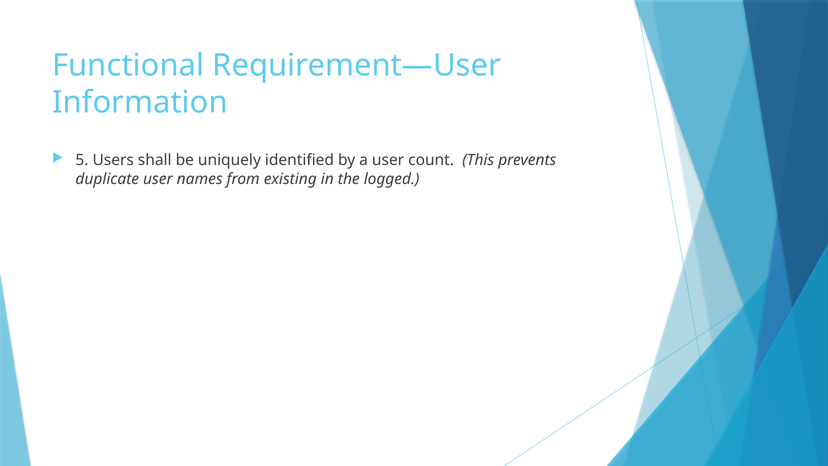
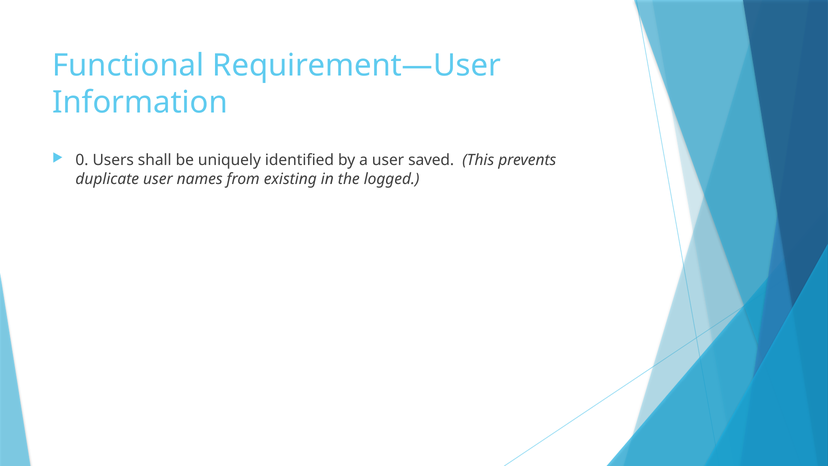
5: 5 -> 0 (82, 160)
count: count -> saved (431, 160)
